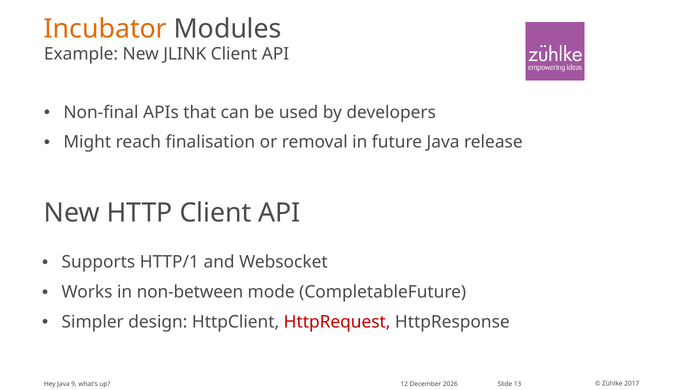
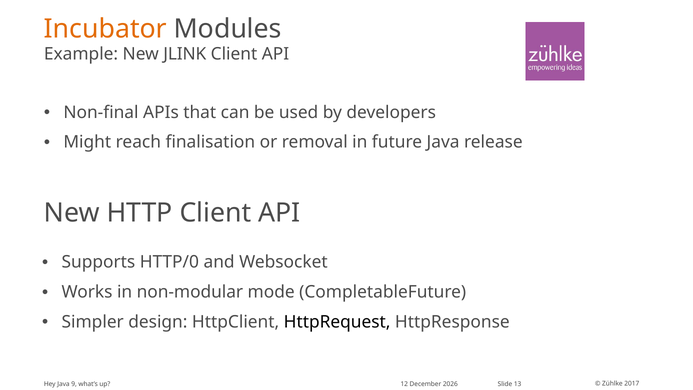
HTTP/1: HTTP/1 -> HTTP/0 (169, 262)
non-between: non-between -> non-modular (190, 292)
HttpRequest colour: red -> black (337, 322)
